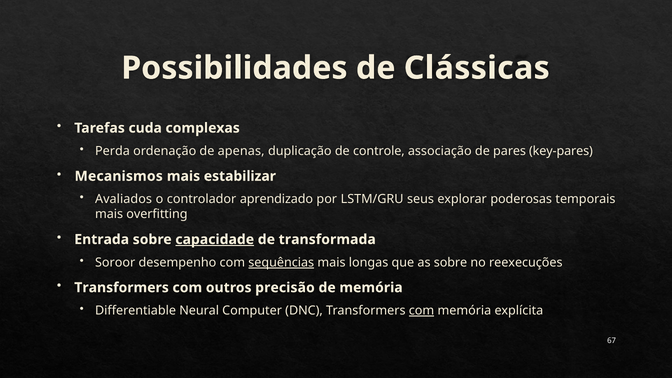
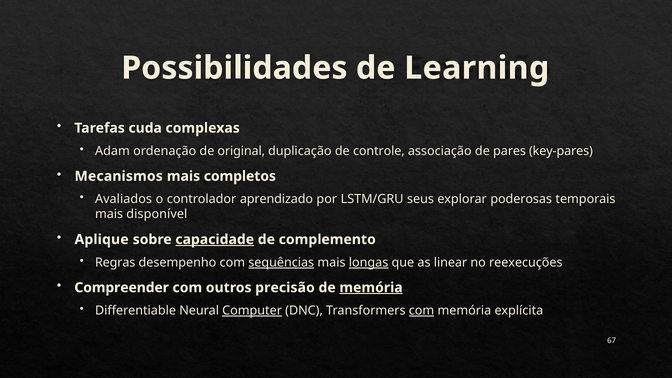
Clássicas: Clássicas -> Learning (477, 68)
Perda: Perda -> Adam (112, 151)
apenas: apenas -> original (241, 151)
estabilizar: estabilizar -> completos (240, 176)
overfitting: overfitting -> disponível (157, 214)
Entrada: Entrada -> Aplique (102, 239)
transformada: transformada -> complemento (327, 239)
Soroor: Soroor -> Regras (115, 262)
longas underline: none -> present (369, 262)
as sobre: sobre -> linear (451, 262)
Transformers: Transformers -> Compreender (122, 288)
memória underline: none -> present (371, 288)
Computer underline: none -> present (252, 311)
